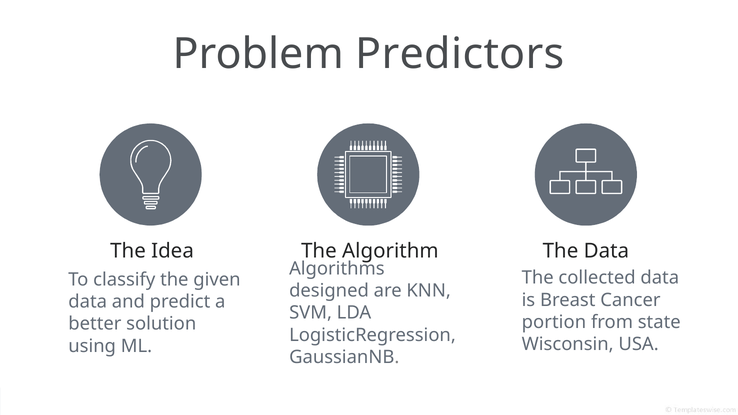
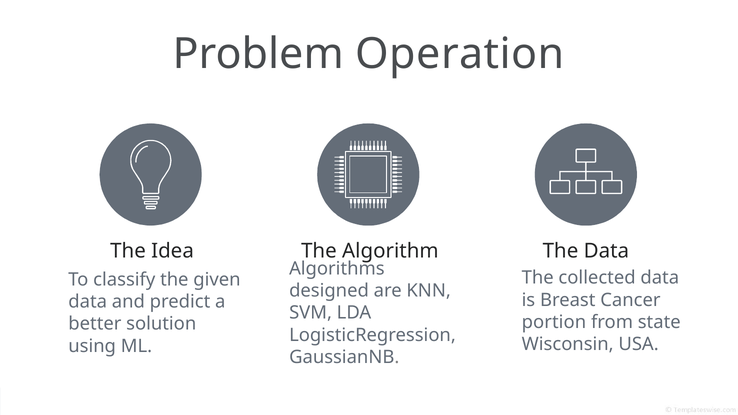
Predictors: Predictors -> Operation (460, 54)
